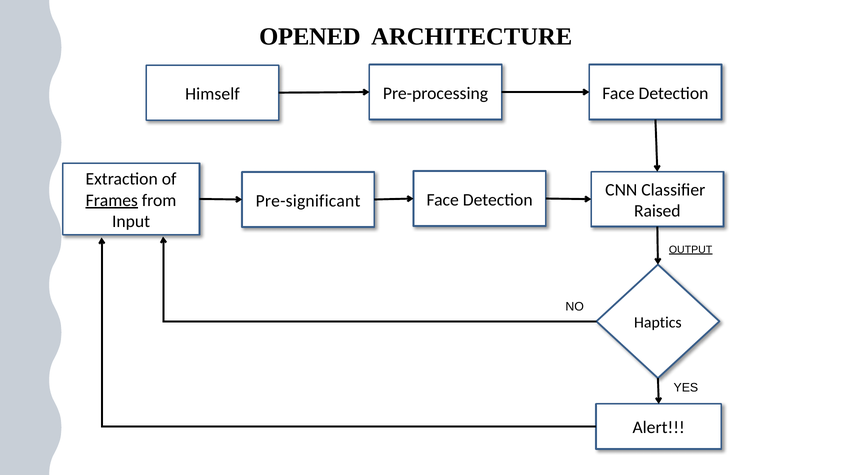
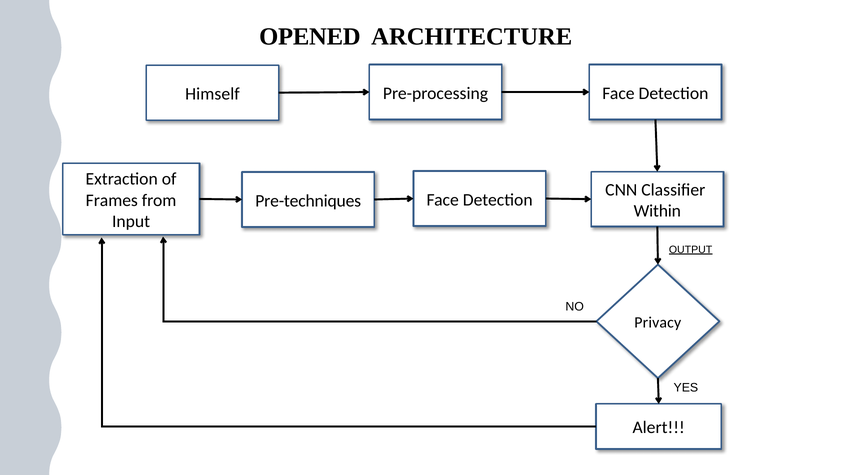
Frames underline: present -> none (112, 200)
Pre-significant: Pre-significant -> Pre-techniques (308, 201)
Raised: Raised -> Within (657, 211)
Haptics: Haptics -> Privacy (658, 323)
